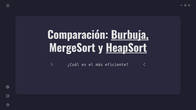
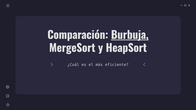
HeapSort underline: present -> none (126, 48)
